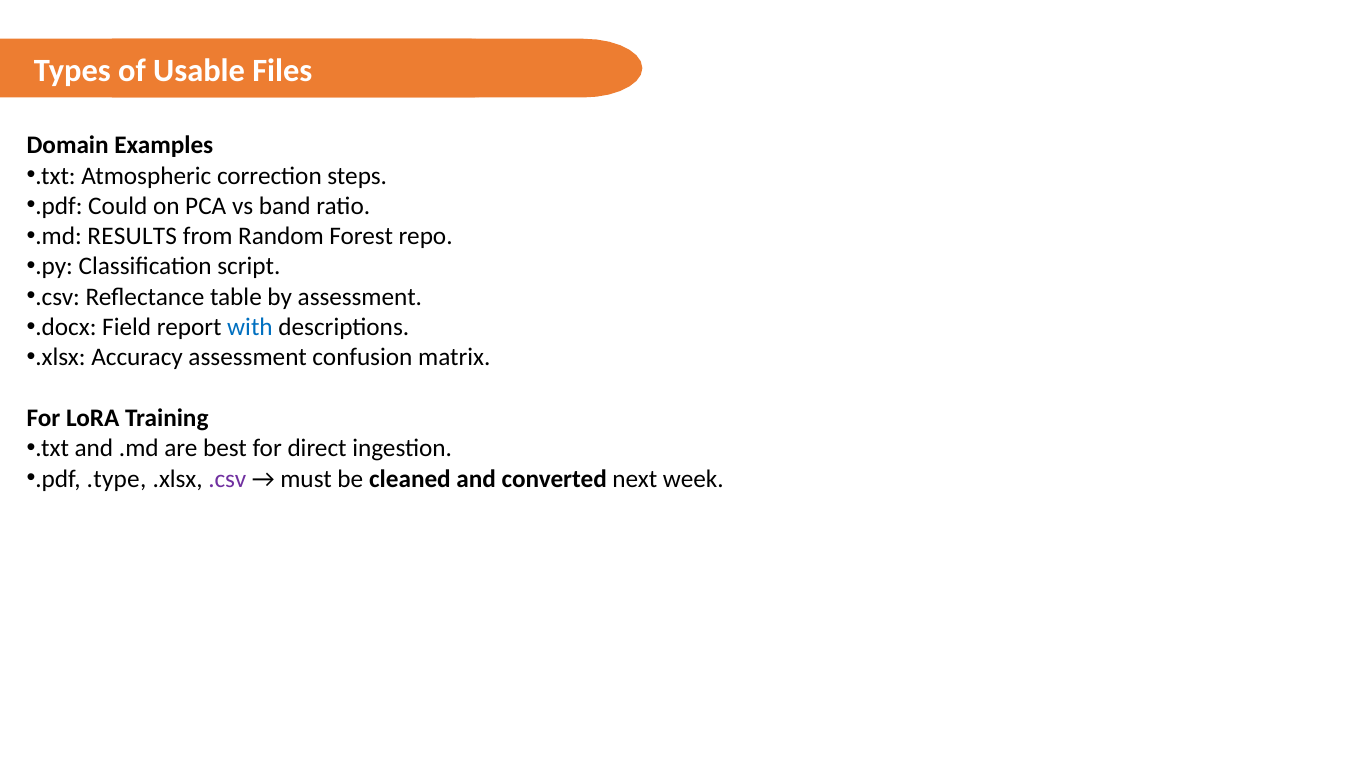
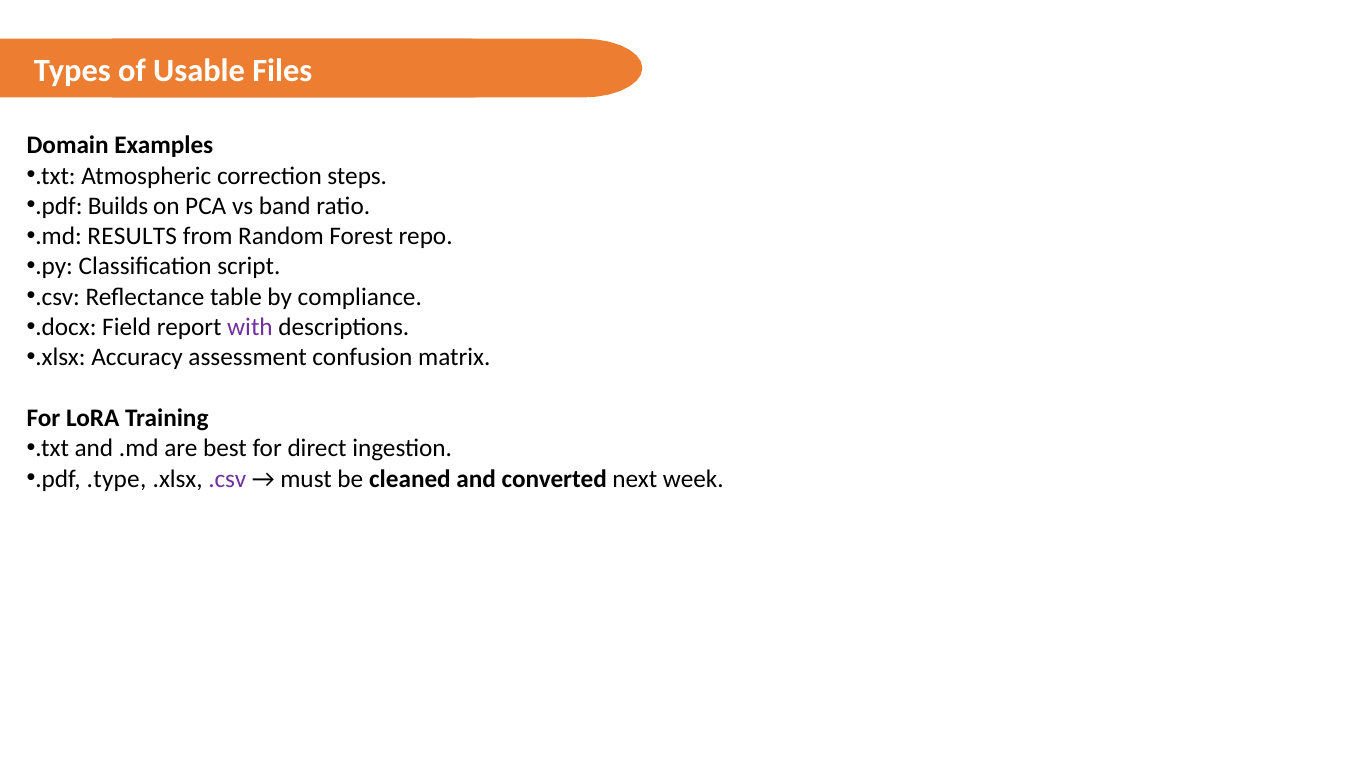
Could: Could -> Builds (118, 206)
by assessment: assessment -> compliance (360, 297)
with colour: blue -> purple (250, 327)
